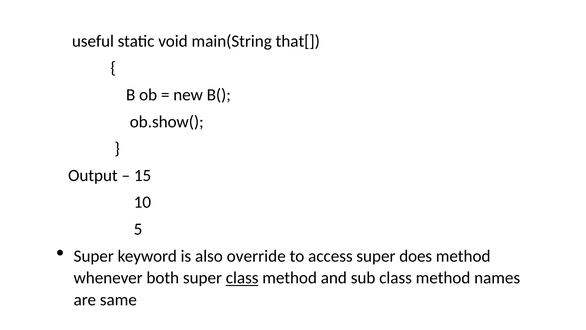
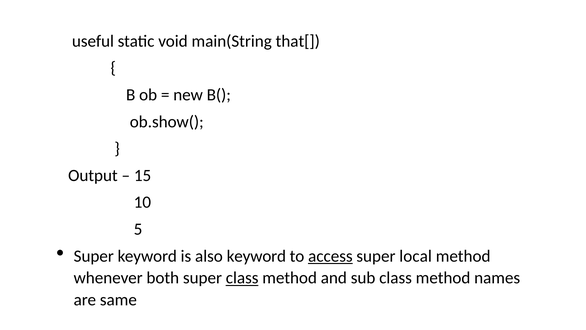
also override: override -> keyword (256, 256)
access underline: none -> present (330, 256)
does: does -> local (416, 256)
